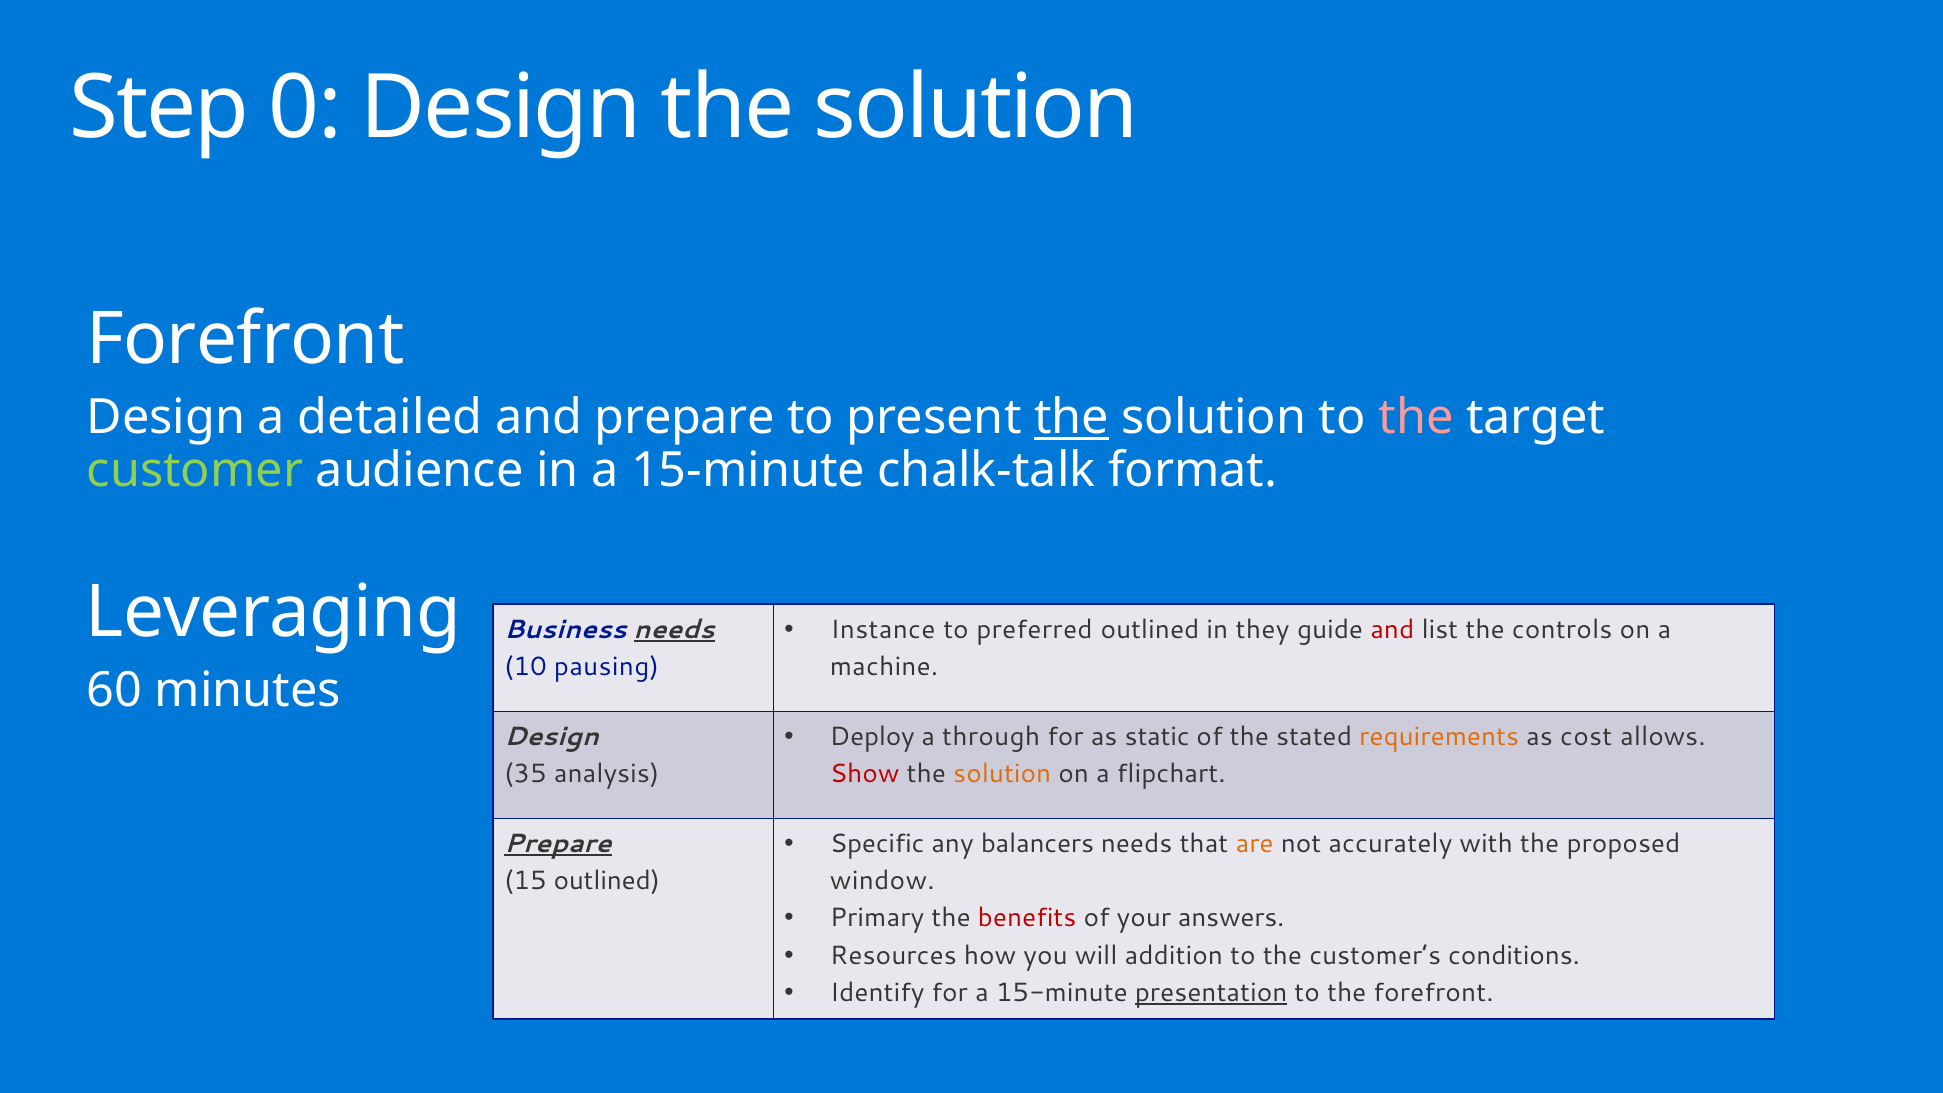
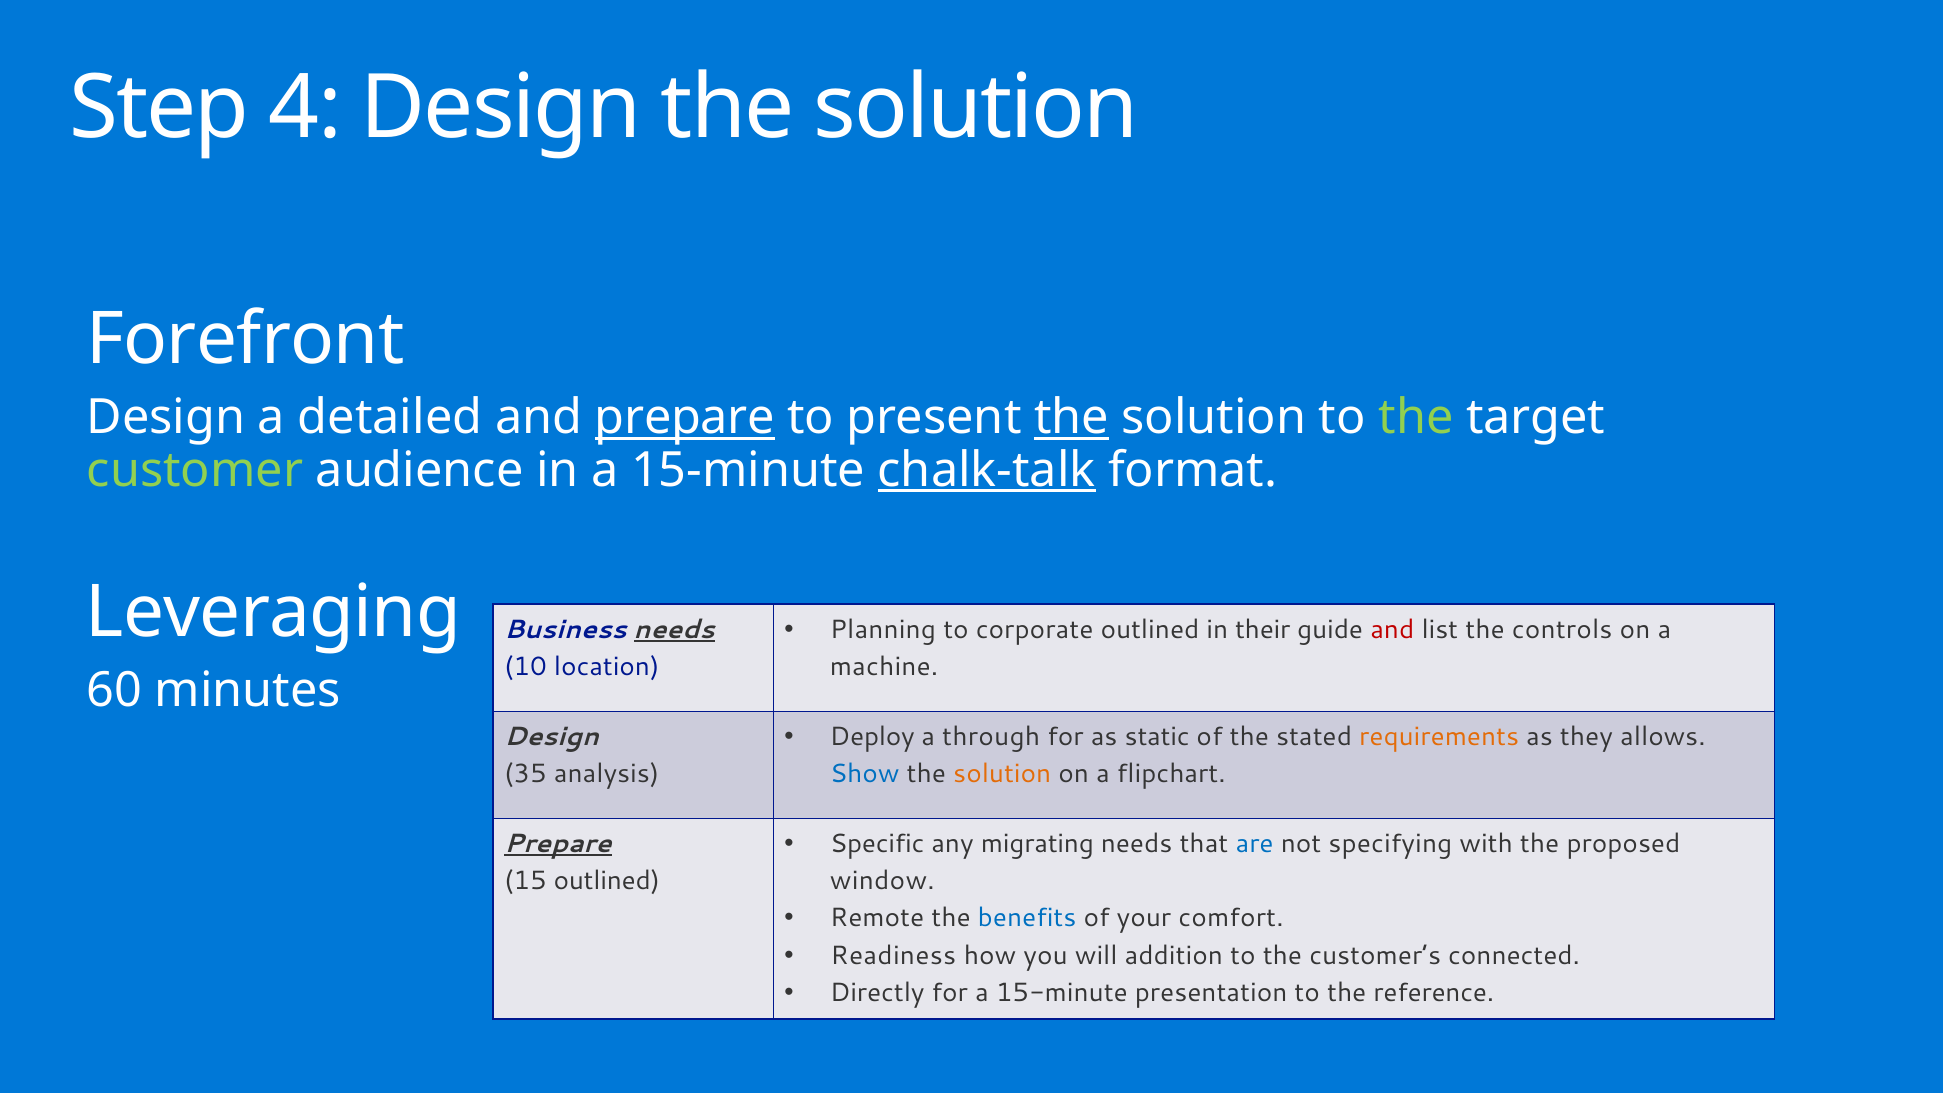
0: 0 -> 4 (306, 108)
prepare underline: none -> present (685, 418)
the colour: pink -> light green (1416, 418)
chalk-talk underline: none -> present (987, 470)
Instance: Instance -> Planning (883, 630)
preferred: preferred -> corporate (1035, 630)
they: they -> their (1263, 630)
pausing: pausing -> location (607, 667)
cost: cost -> they (1586, 737)
Show colour: red -> blue (865, 774)
balancers: balancers -> migrating (1037, 844)
are colour: orange -> blue (1255, 844)
accurately: accurately -> specifying (1390, 844)
Primary: Primary -> Remote (877, 918)
benefits colour: red -> blue (1027, 918)
answers: answers -> comfort (1231, 918)
Resources: Resources -> Readiness (893, 955)
conditions: conditions -> connected (1514, 955)
Identify: Identify -> Directly (877, 993)
presentation underline: present -> none (1211, 993)
the forefront: forefront -> reference (1434, 993)
